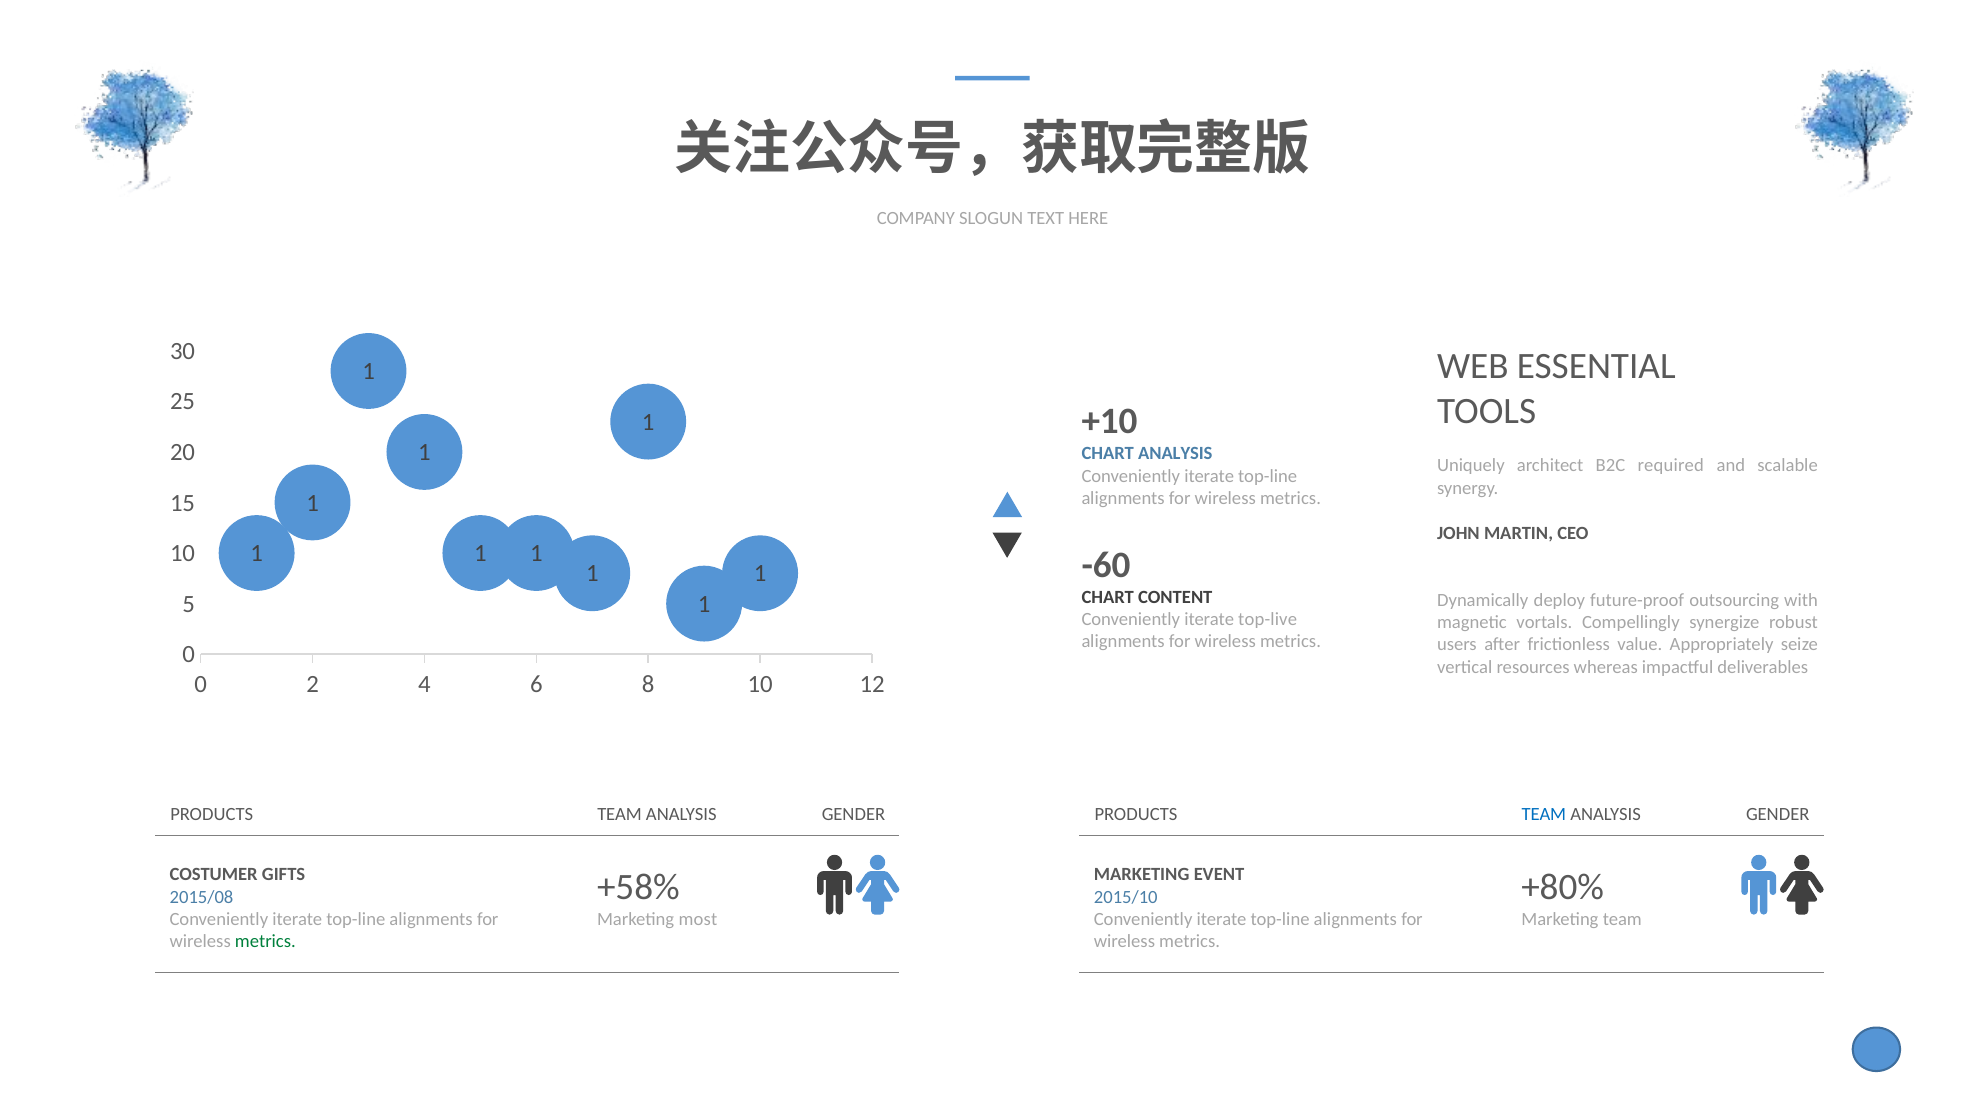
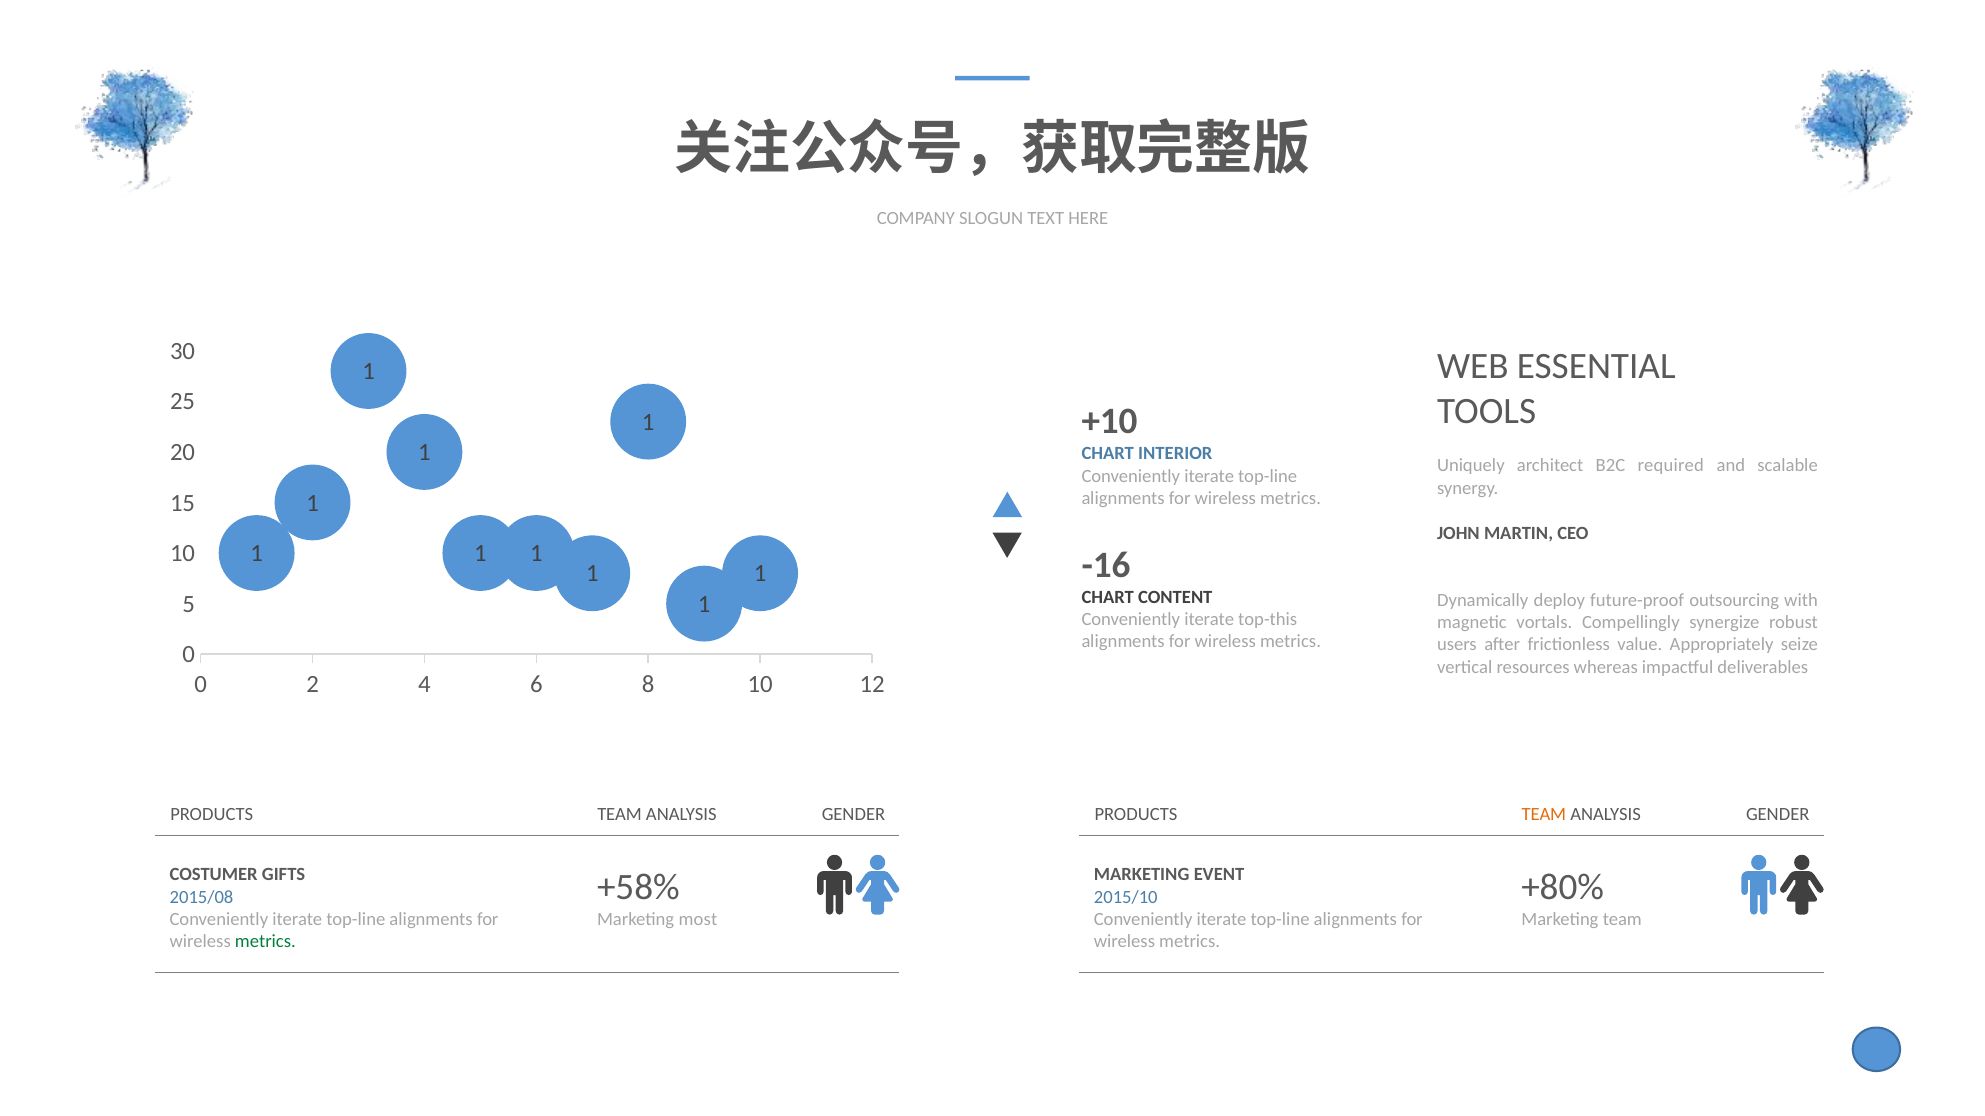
CHART ANALYSIS: ANALYSIS -> INTERIOR (1175, 454)
-60: -60 -> -16 (1106, 565)
top-live: top-live -> top-this (1268, 620)
TEAM colour: blue -> orange (1544, 814)
